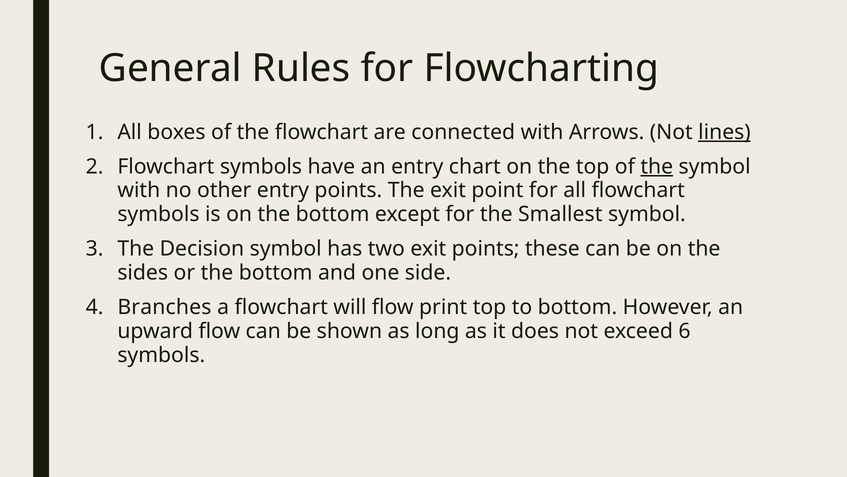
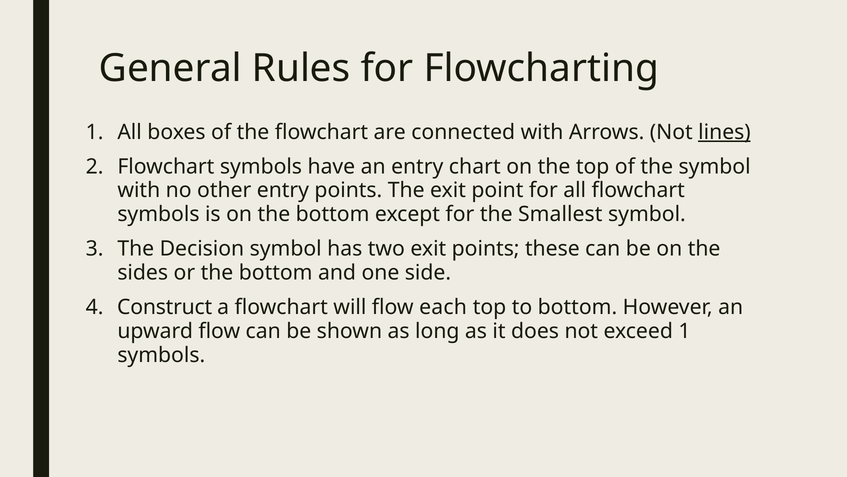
the underline: present -> none (657, 166)
Branches: Branches -> Construct (165, 307)
print: print -> each (443, 307)
exceed 6: 6 -> 1 (684, 331)
